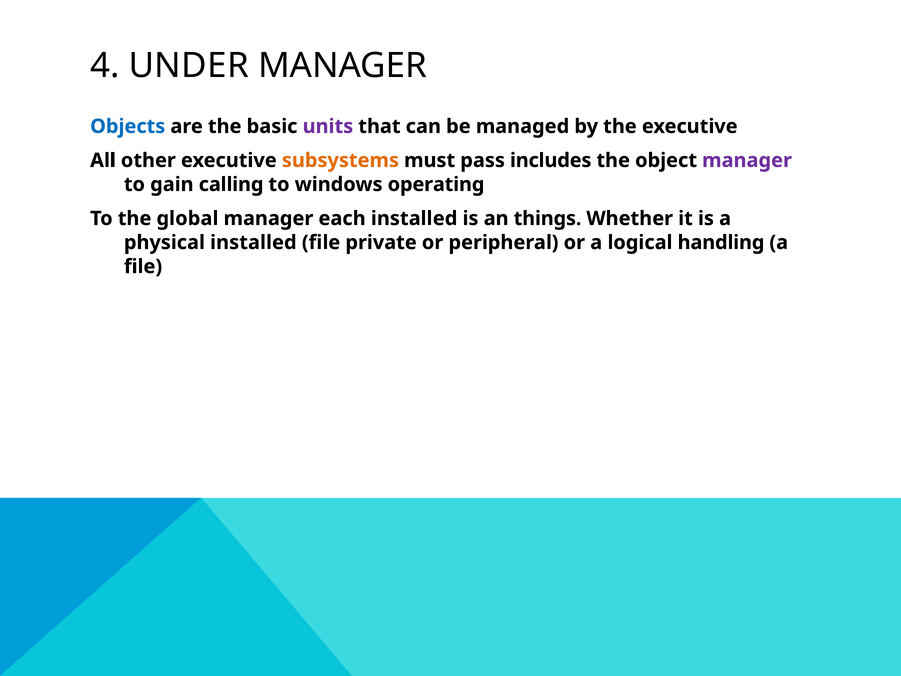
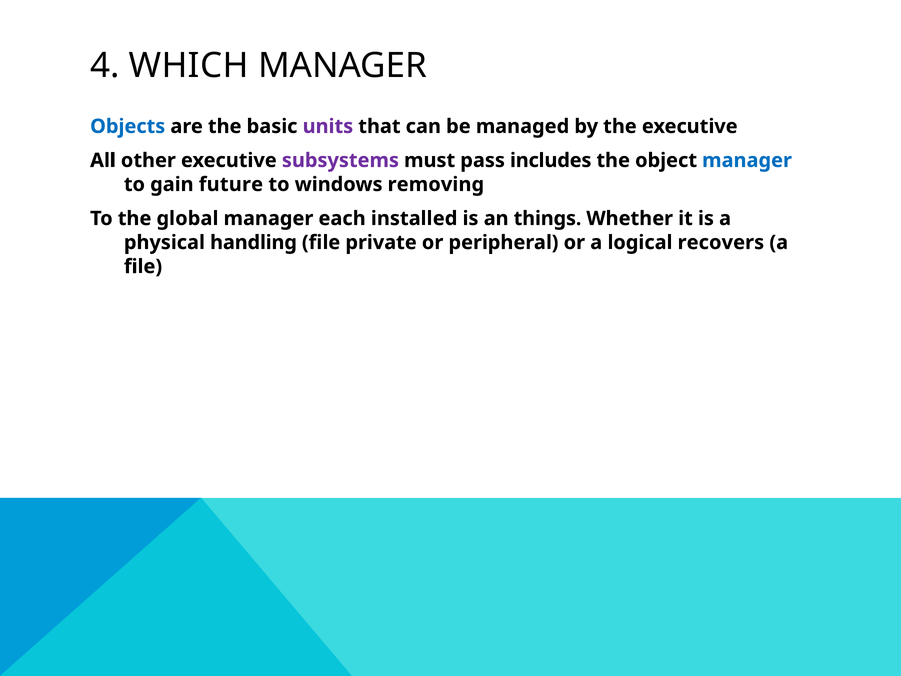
UNDER: UNDER -> WHICH (189, 65)
subsystems colour: orange -> purple (340, 160)
manager colour: purple -> blue (747, 160)
calling: calling -> future (231, 184)
operating: operating -> removing (436, 184)
physical installed: installed -> handling (253, 242)
handling: handling -> recovers (721, 242)
